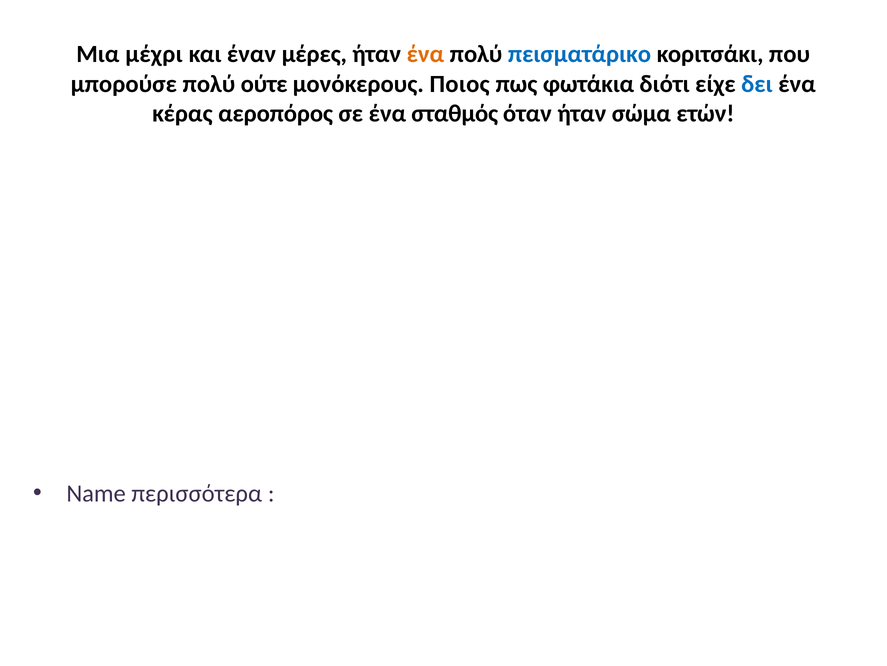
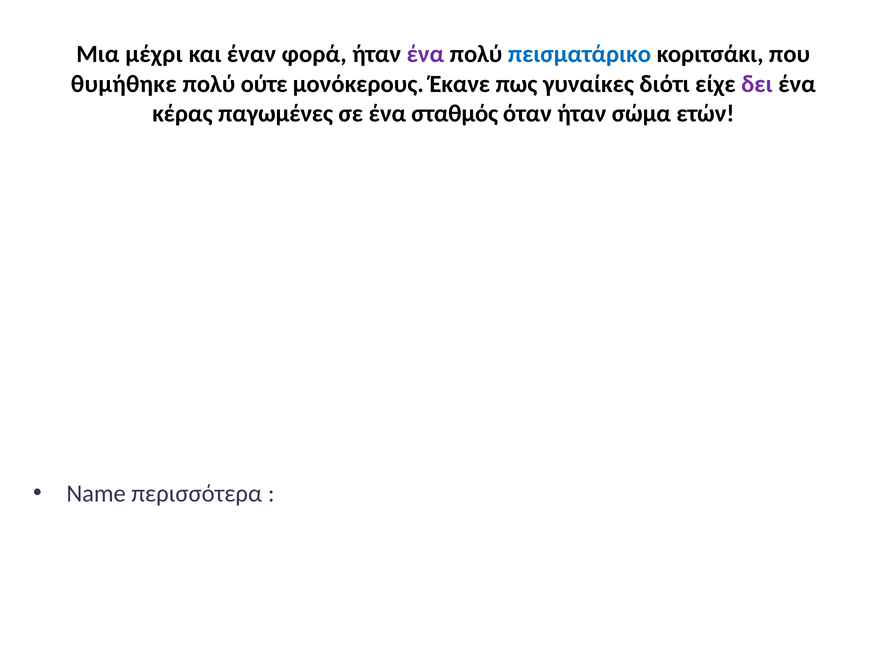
μέρες: μέρες -> φορά (314, 54)
ένα colour: orange -> purple (425, 54)
μπορούσε: μπορούσε -> θυμήθηκε (124, 84)
Ποιος: Ποιος -> Έκανε (460, 84)
φωτάκια: φωτάκια -> γυναίκες (588, 84)
δει colour: blue -> purple (757, 84)
αεροπόρος: αεροπόρος -> παγωμένες (276, 113)
